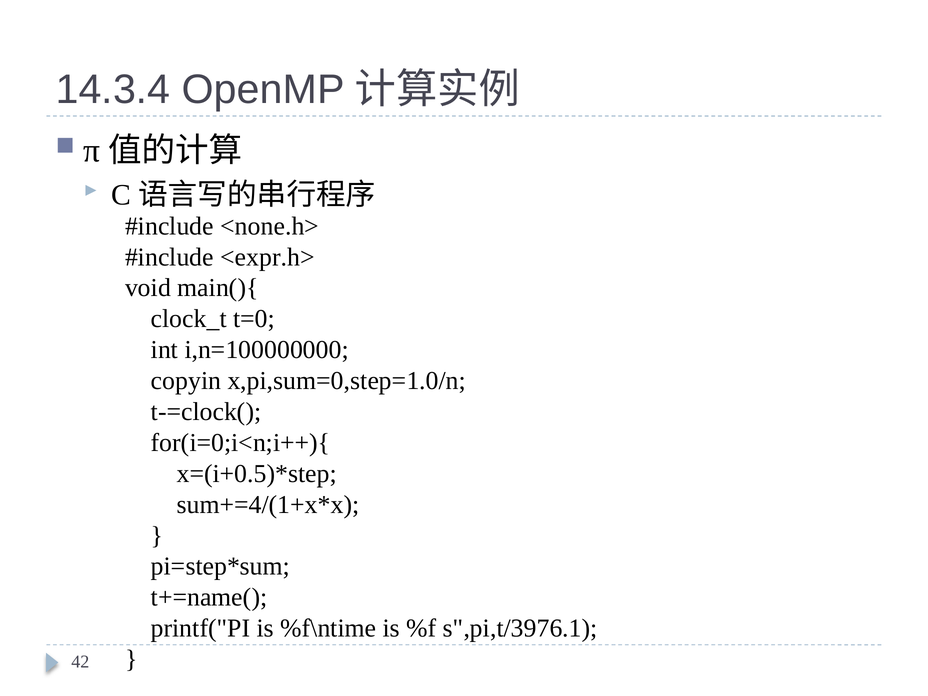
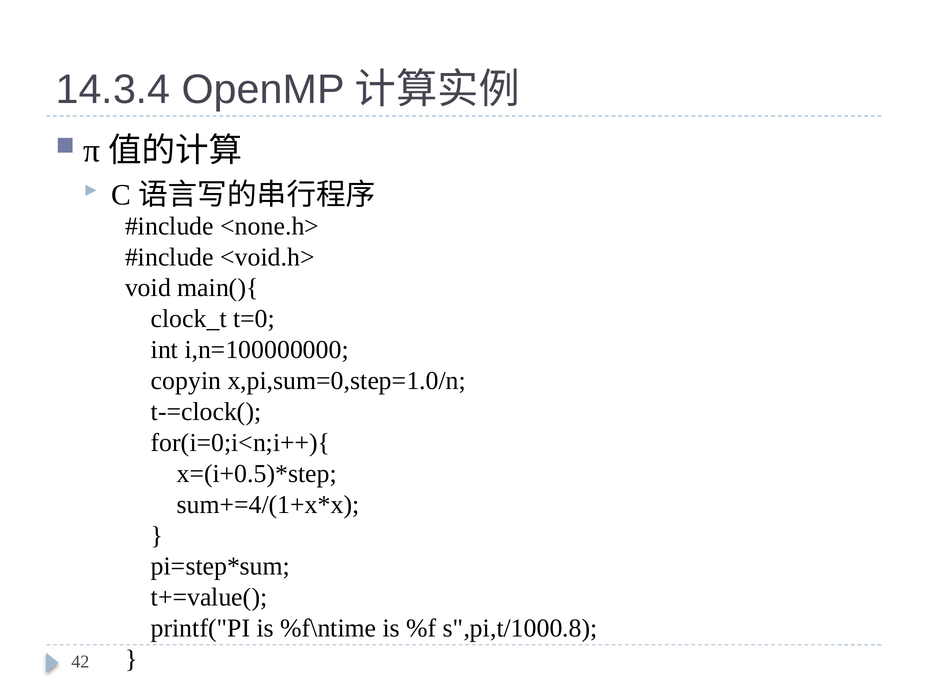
<expr.h>: <expr.h> -> <void.h> (267, 257)
t+=name(: t+=name( -> t+=value( (209, 597)
s",pi,t/3976.1: s",pi,t/3976.1 -> s",pi,t/1000.8 (520, 628)
